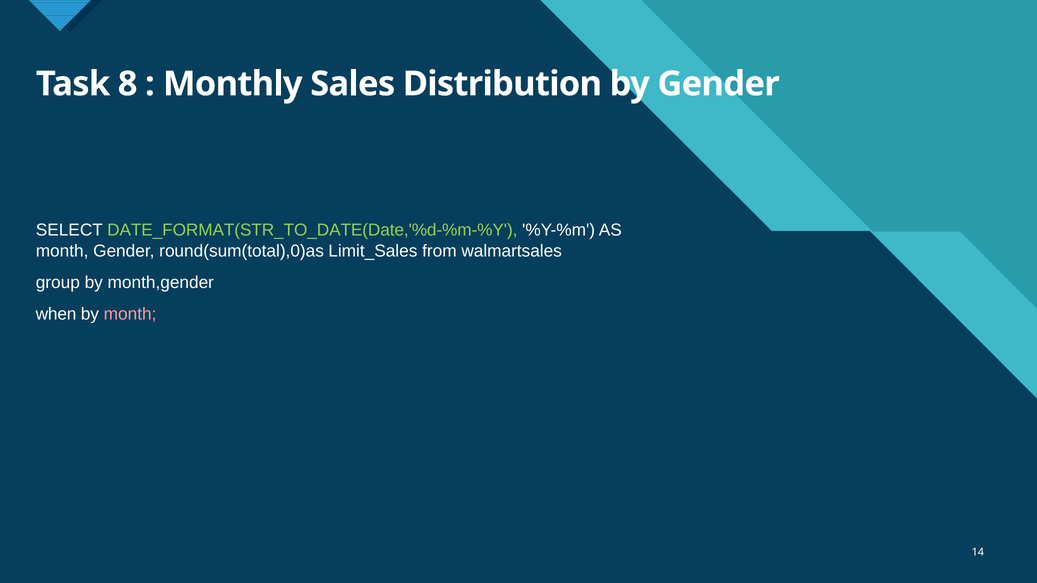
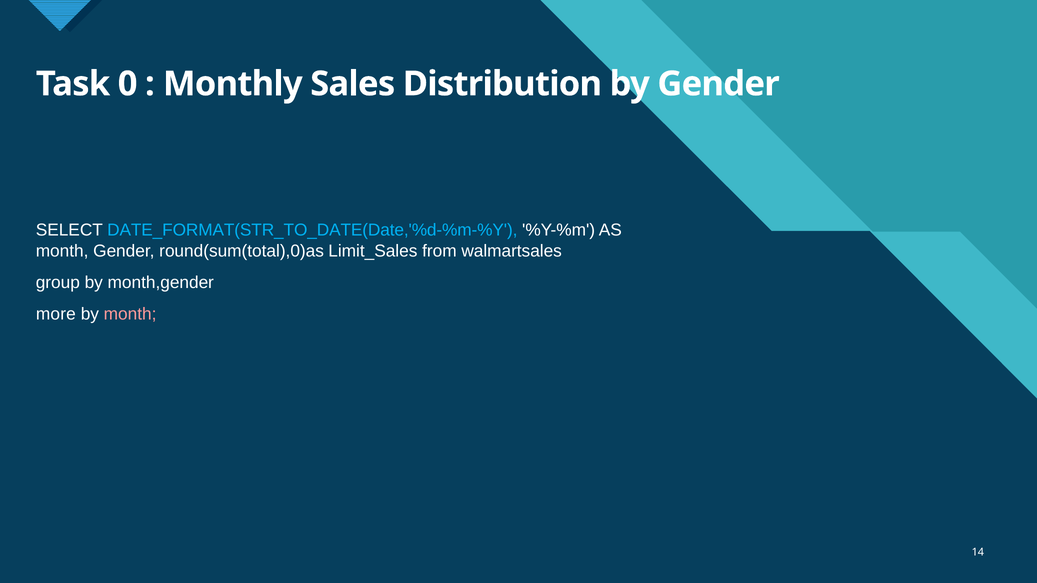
8: 8 -> 0 (128, 84)
DATE_FORMAT(STR_TO_DATE(Date,'%d-%m-%Y colour: light green -> light blue (312, 230)
when: when -> more (56, 314)
